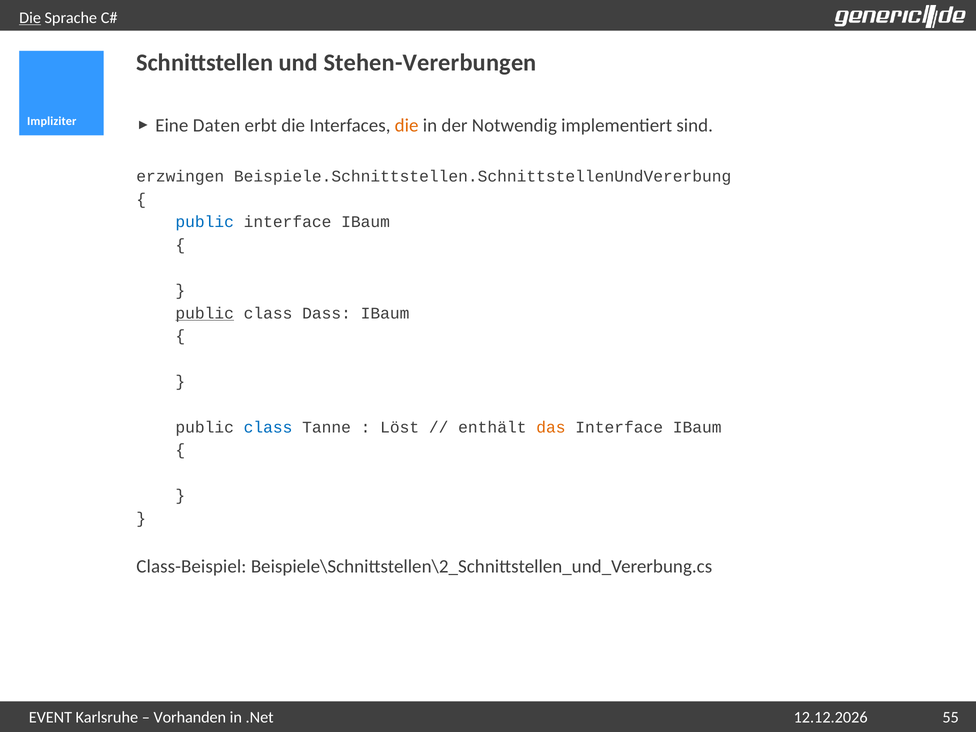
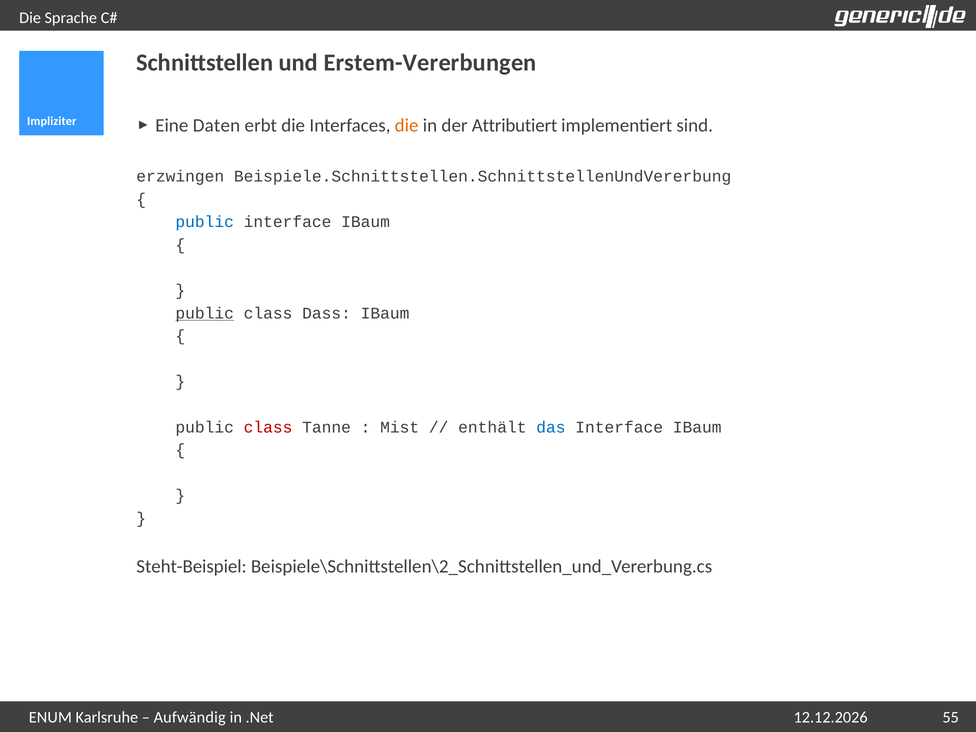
Die underline: present -> none (30, 18)
Stehen-Vererbungen: Stehen-Vererbungen -> Erstem-Vererbungen (430, 63)
Notwendig: Notwendig -> Attributiert (515, 126)
class colour: blue -> red (268, 427)
Löst: Löst -> Mist (400, 427)
das colour: orange -> blue (551, 427)
Class-Beispiel: Class-Beispiel -> Steht-Beispiel (191, 566)
EVENT: EVENT -> ENUM (50, 718)
Vorhanden: Vorhanden -> Aufwändig (190, 718)
